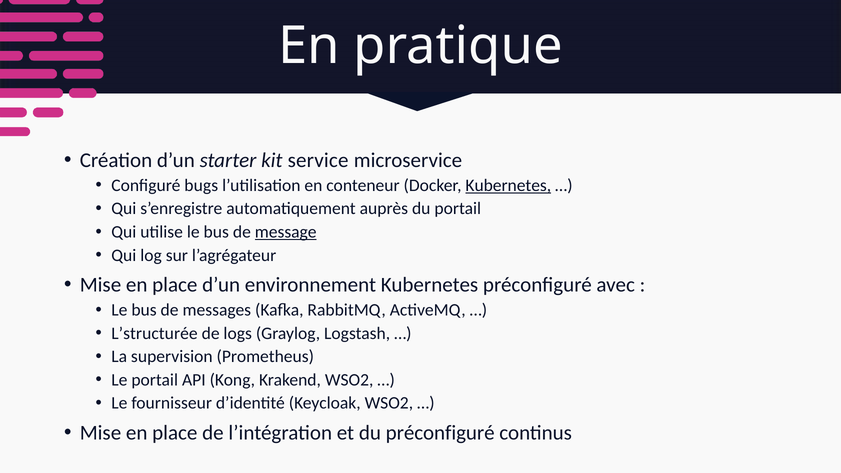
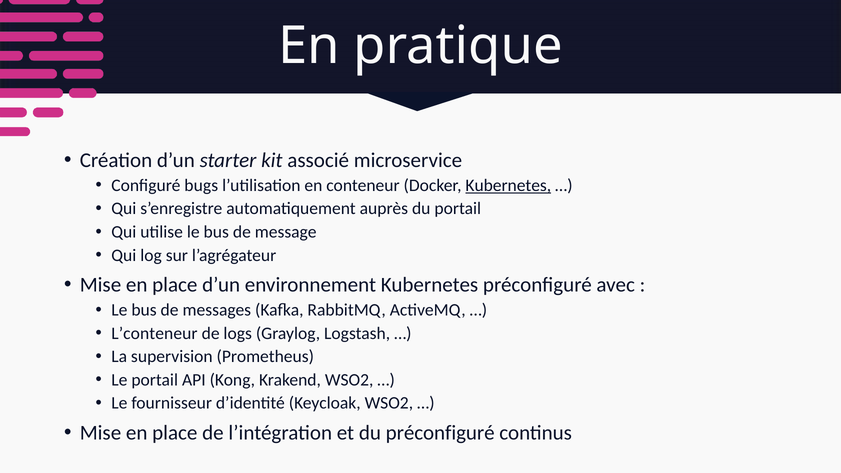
service: service -> associé (318, 160)
message underline: present -> none (286, 232)
L’structurée: L’structurée -> L’conteneur (154, 333)
